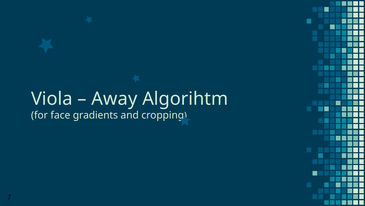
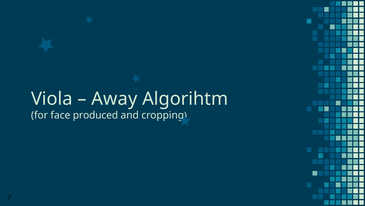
gradients: gradients -> produced (95, 115)
